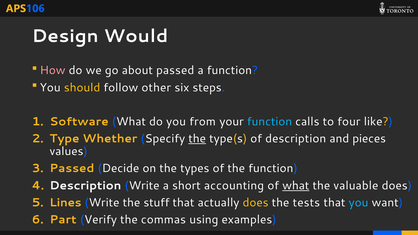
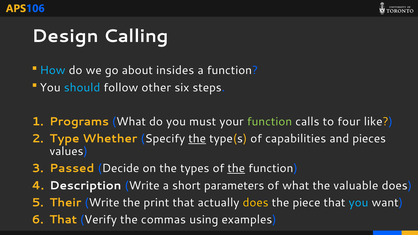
Would: Would -> Calling (136, 36)
How colour: pink -> light blue (53, 70)
about passed: passed -> insides (175, 70)
should colour: yellow -> light blue (82, 88)
Software: Software -> Programs (79, 122)
from: from -> must (203, 122)
function colour: light blue -> light green (270, 122)
of description: description -> capabilities (296, 139)
the underline: none -> present (236, 168)
accounting: accounting -> parameters (234, 186)
what underline: present -> none (296, 186)
Lines: Lines -> Their (65, 203)
stuff: stuff -> print (156, 203)
tests: tests -> piece (306, 203)
Part: Part -> That (63, 220)
